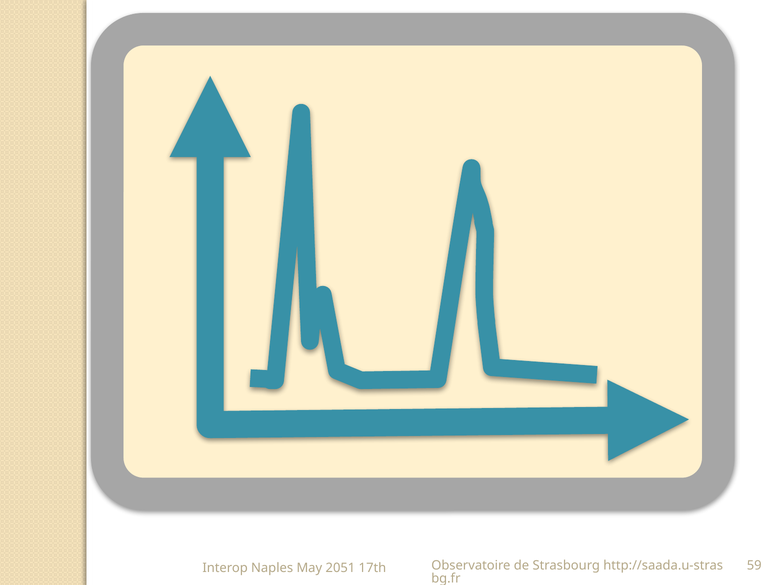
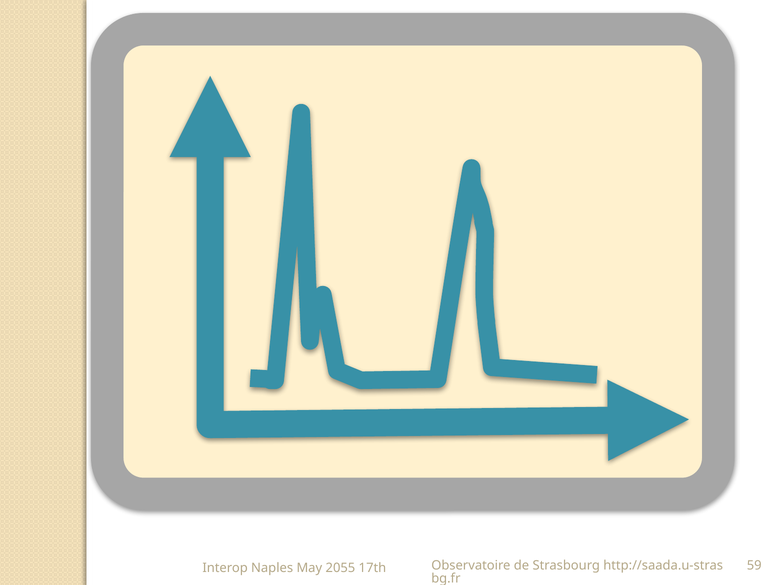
2051: 2051 -> 2055 (340, 568)
